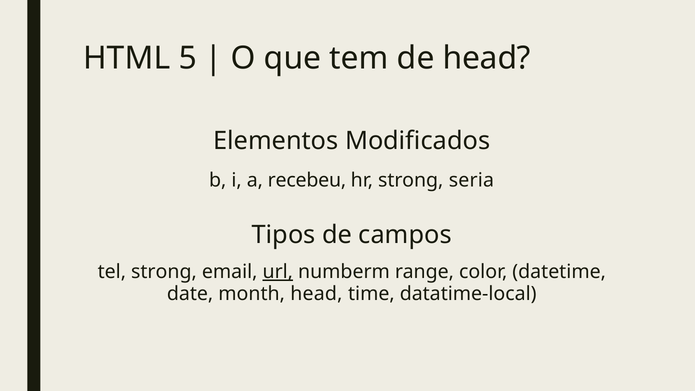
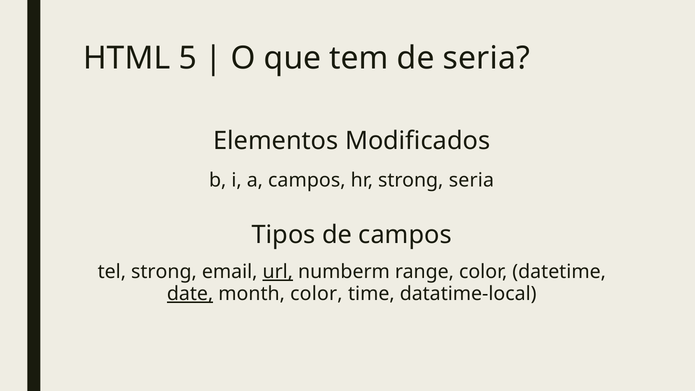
de head: head -> seria (487, 58)
a recebeu: recebeu -> campos (307, 180)
date underline: none -> present (190, 294)
month head: head -> color (316, 294)
